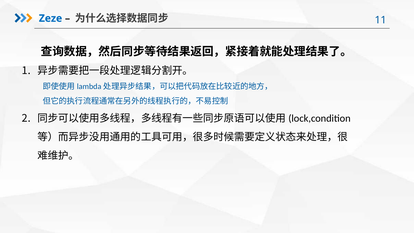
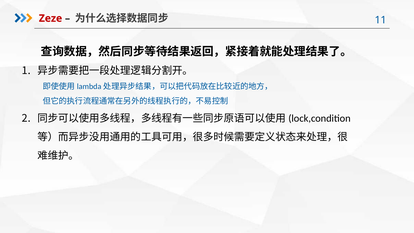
Zeze colour: blue -> red (51, 18)
